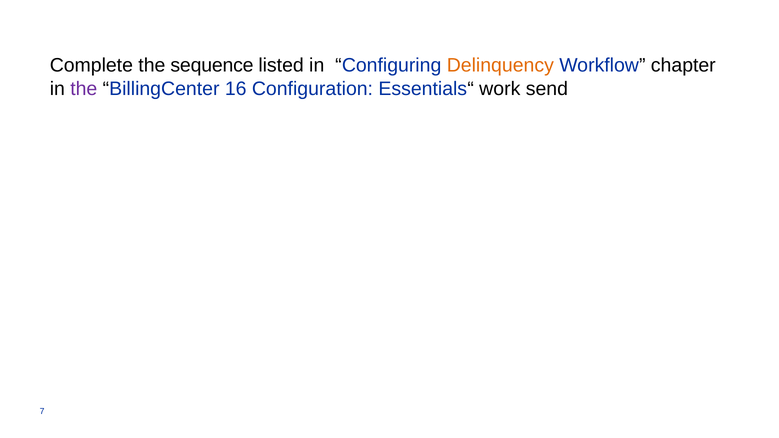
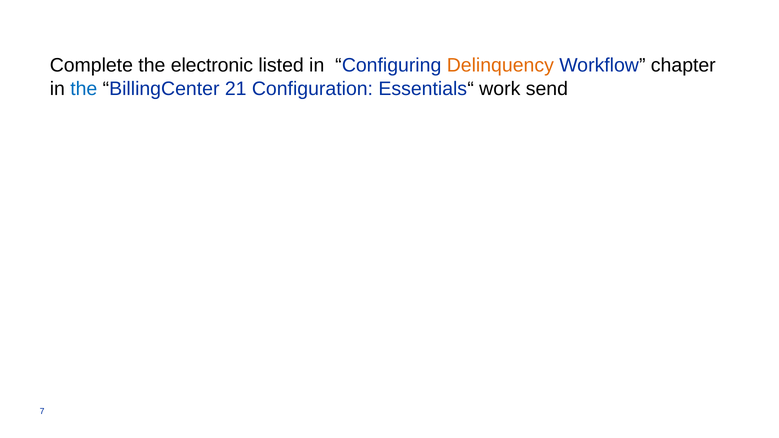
sequence: sequence -> electronic (212, 65)
the colour: purple -> blue (84, 89)
16: 16 -> 21 (236, 89)
